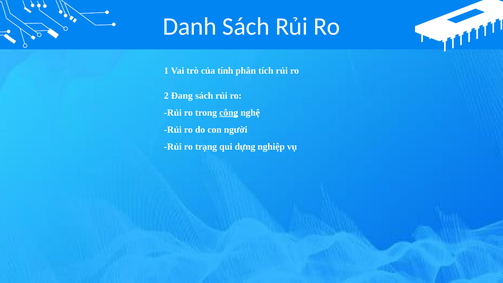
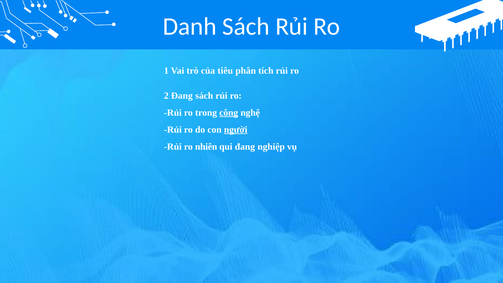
tính: tính -> tiêu (225, 71)
người underline: none -> present (236, 130)
trạng: trạng -> nhiên (206, 147)
qui dựng: dựng -> đang (245, 147)
